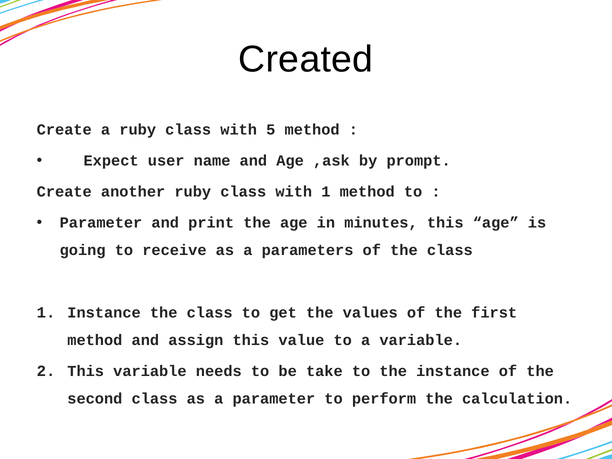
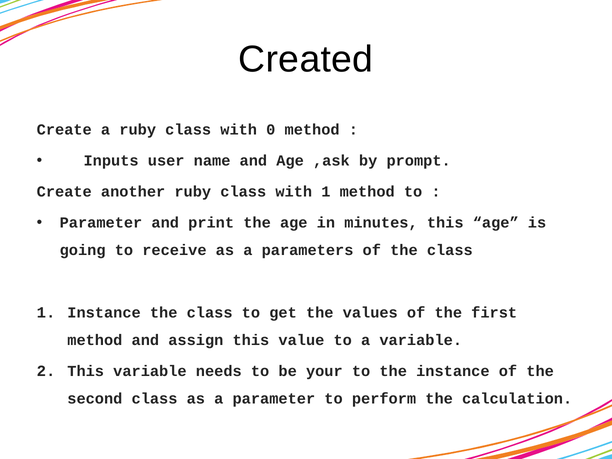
5: 5 -> 0 (271, 130)
Expect: Expect -> Inputs (111, 161)
take: take -> your (324, 371)
